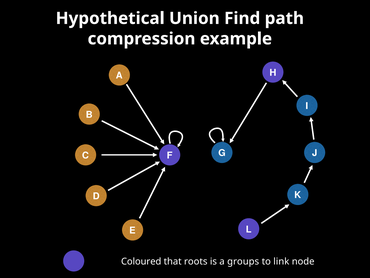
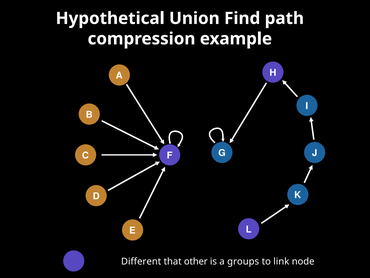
Coloured: Coloured -> Different (141, 261)
roots: roots -> other (196, 261)
